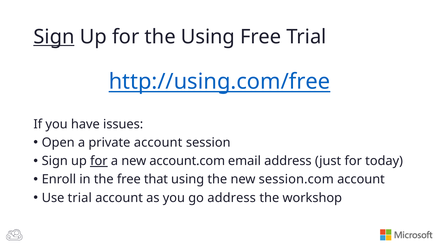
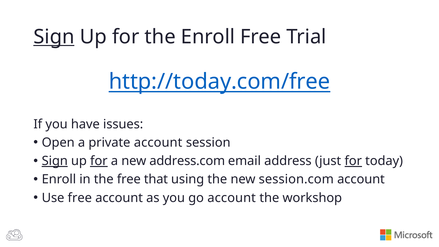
the Using: Using -> Enroll (208, 37)
http://using.com/free: http://using.com/free -> http://today.com/free (219, 82)
Sign underline: none -> present (55, 161)
account.com: account.com -> address.com (187, 161)
for underline: none -> present (353, 161)
Use trial: trial -> free (80, 198)
go address: address -> account (232, 198)
